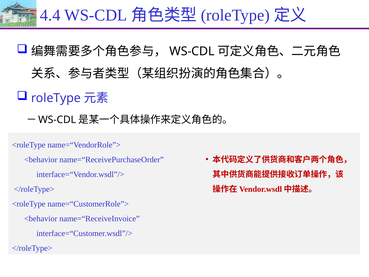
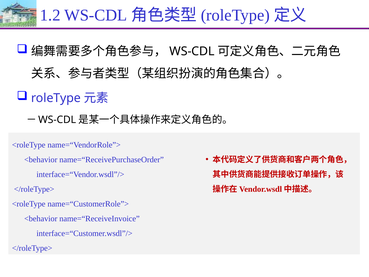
4.4: 4.4 -> 1.2 (50, 15)
